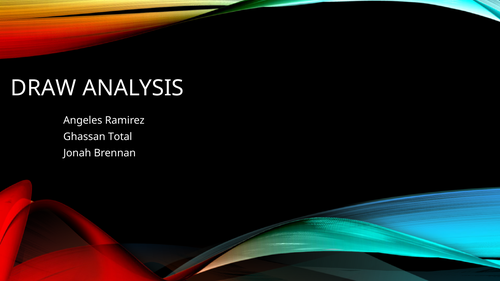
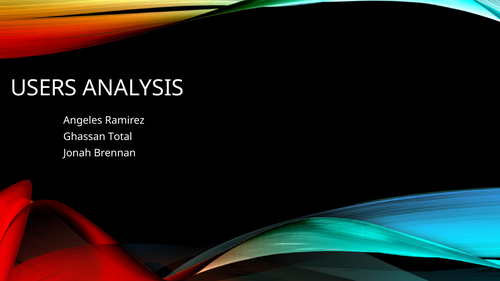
DRAW: DRAW -> USERS (44, 88)
